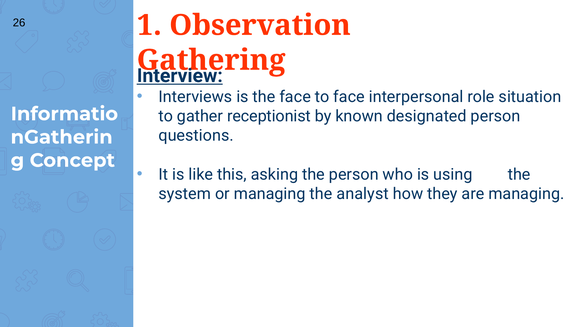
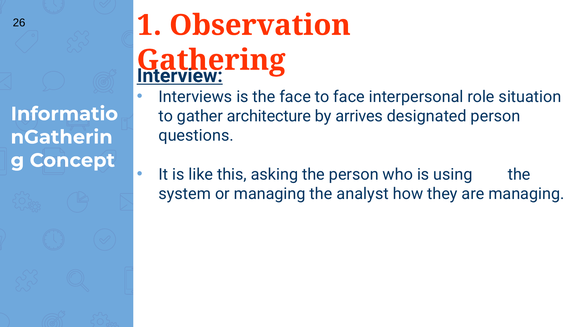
receptionist: receptionist -> architecture (269, 116)
known: known -> arrives (359, 116)
